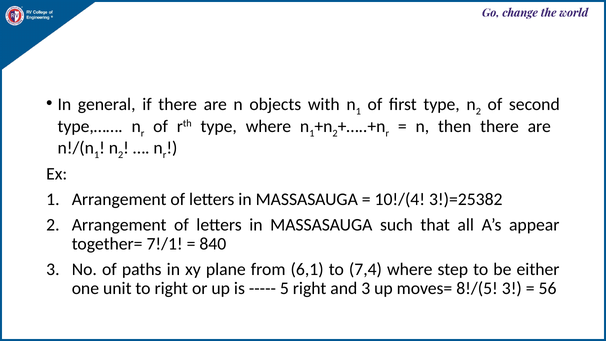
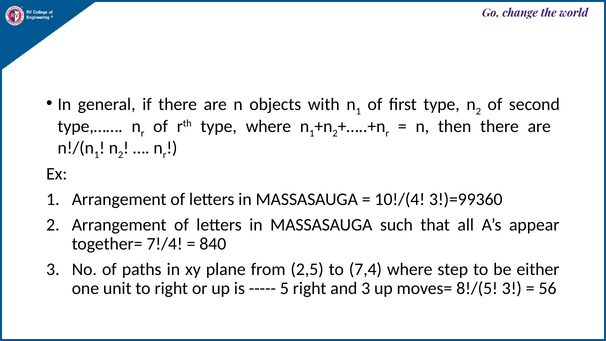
3!)=25382: 3!)=25382 -> 3!)=99360 (466, 199)
7!/1: 7!/1 -> 7!/4 (165, 244)
6,1: 6,1 -> 2,5 (307, 269)
